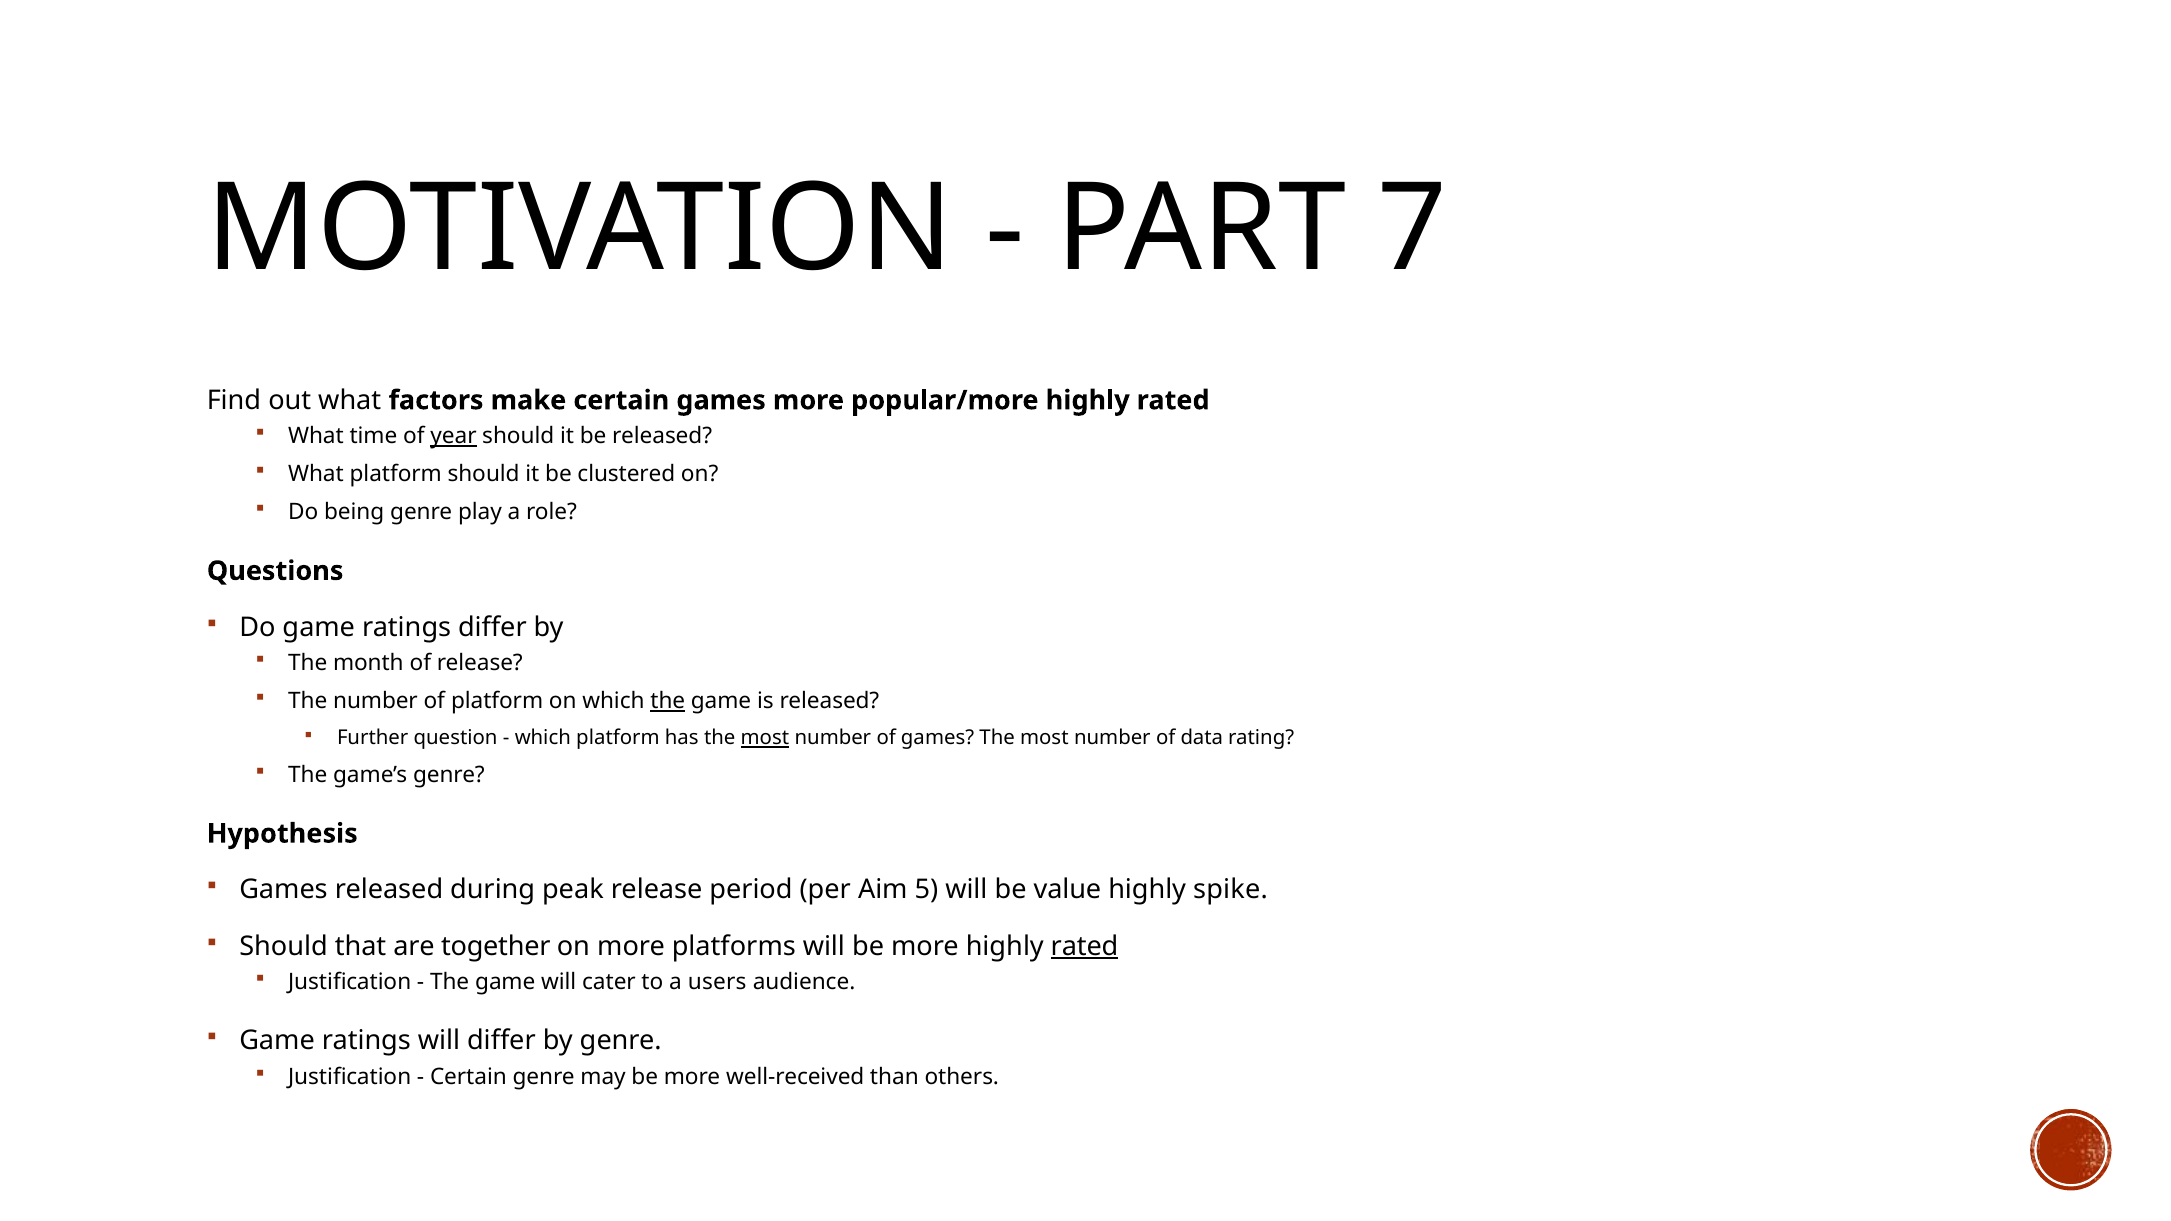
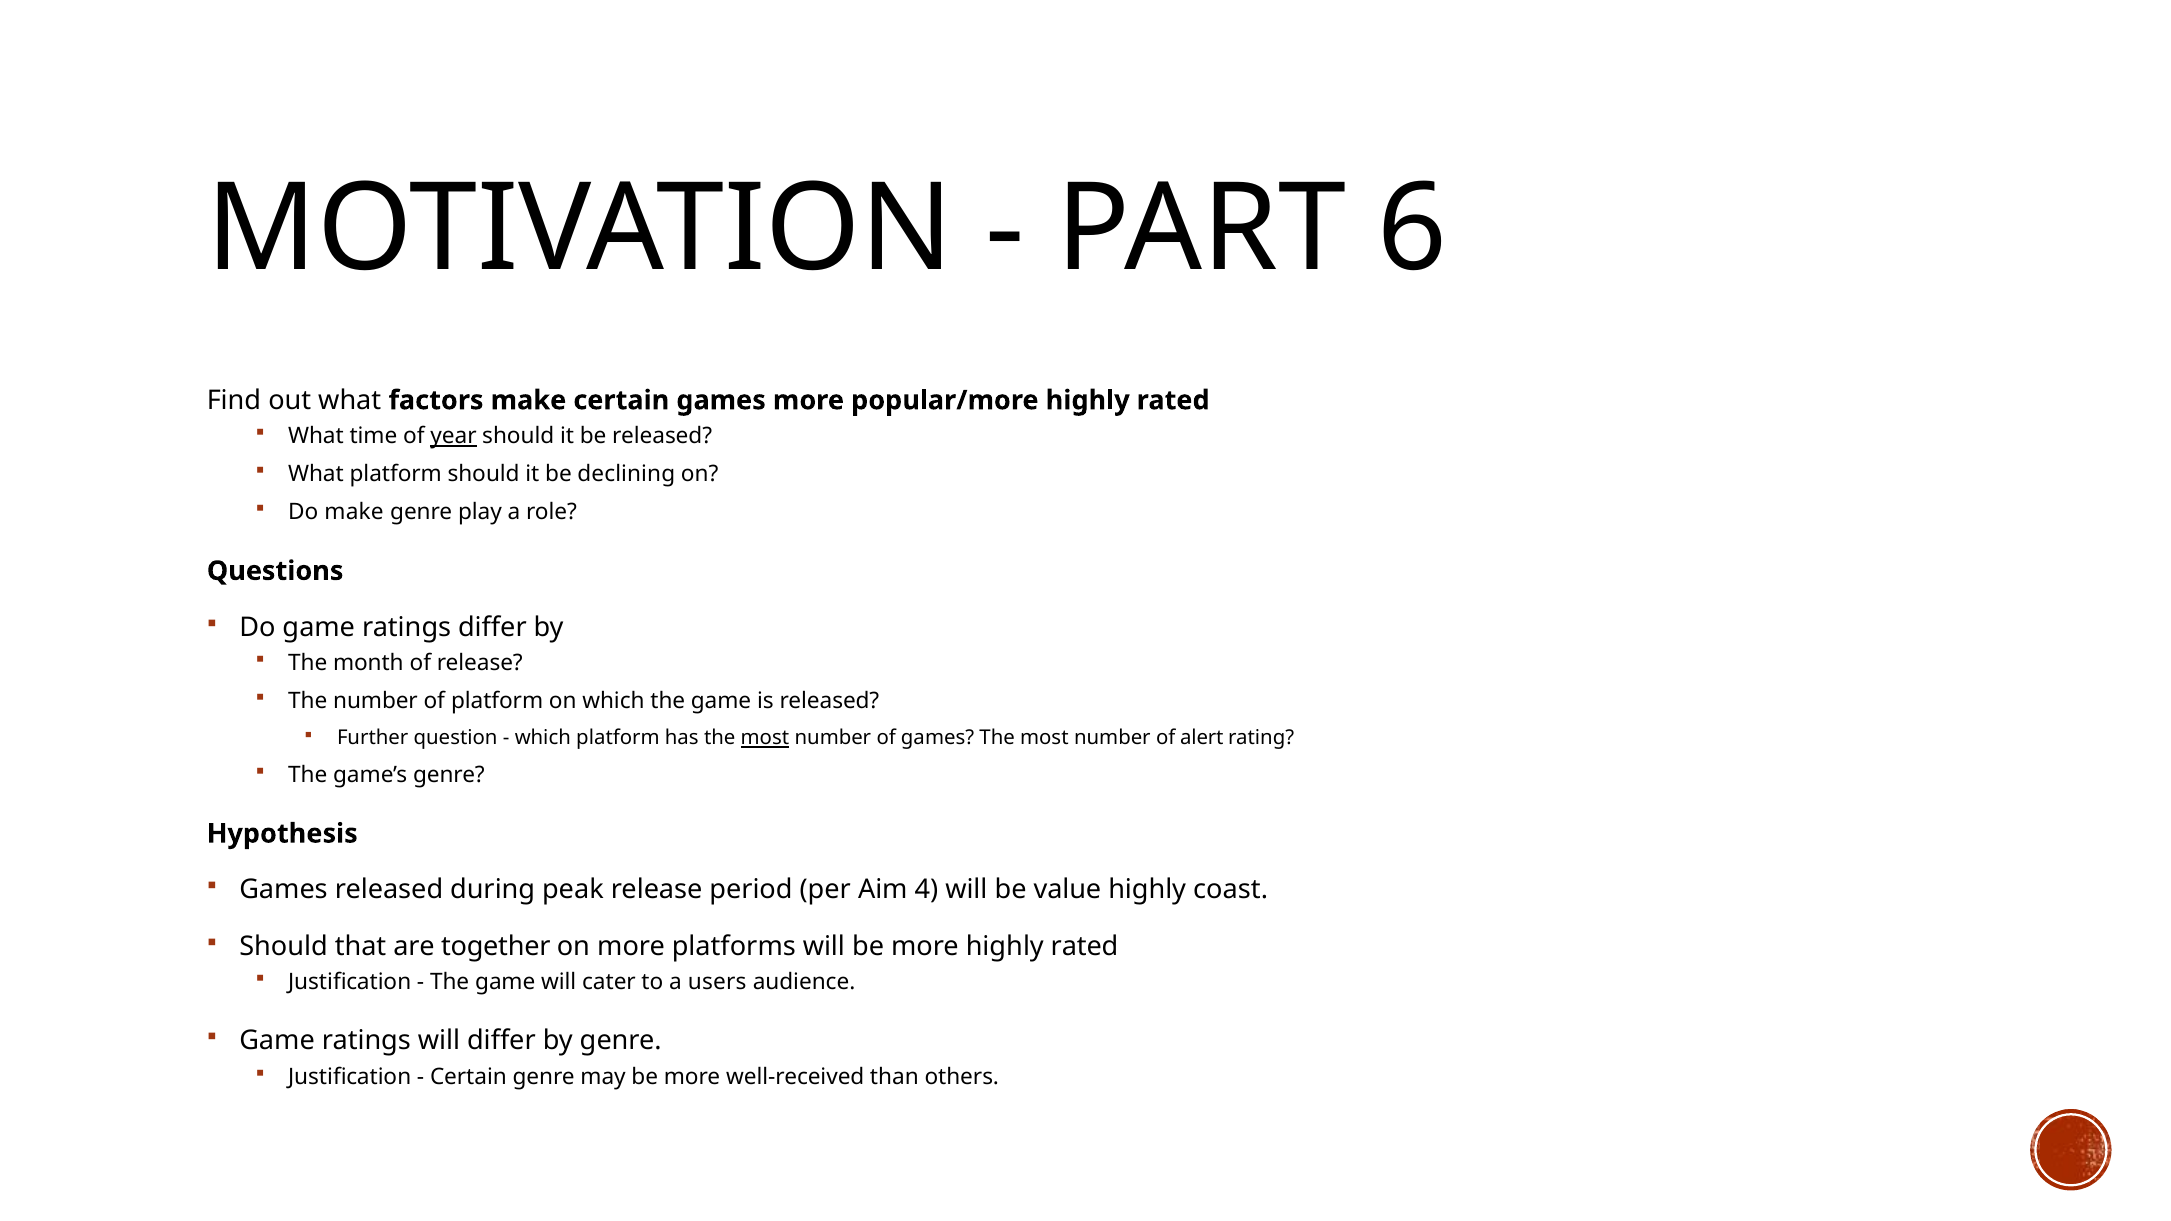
7: 7 -> 6 (1413, 229)
clustered: clustered -> declining (626, 474)
Do being: being -> make (354, 512)
the underline: present -> none (668, 701)
data: data -> alert (1202, 738)
5: 5 -> 4 (926, 890)
spike: spike -> coast (1231, 890)
rated underline: present -> none (1085, 947)
